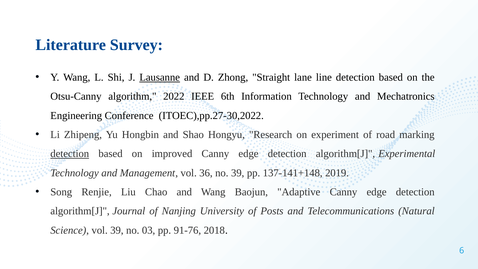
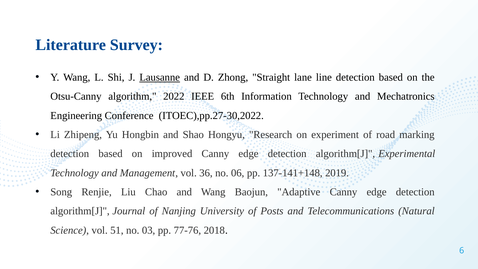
detection underline: present -> none (70, 154)
no 39: 39 -> 06 (238, 173)
vol 39: 39 -> 51 (117, 230)
91-76: 91-76 -> 77-76 (187, 230)
